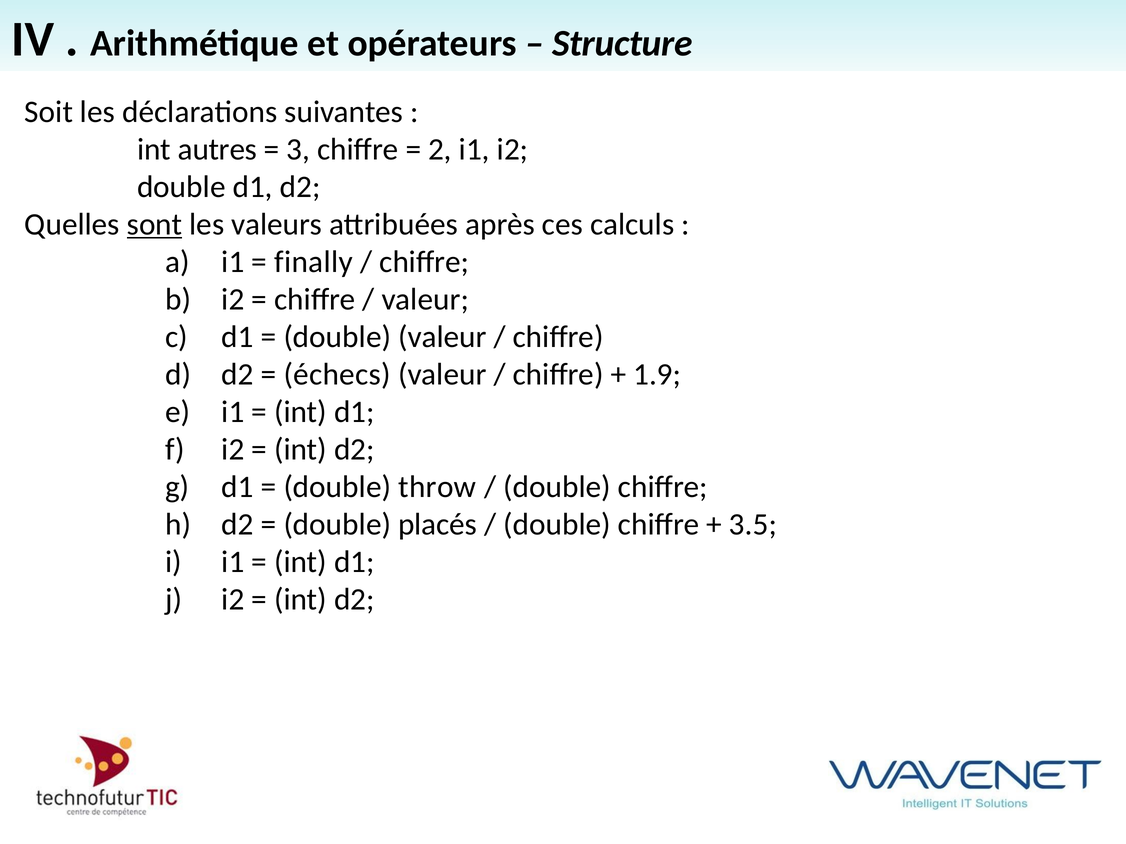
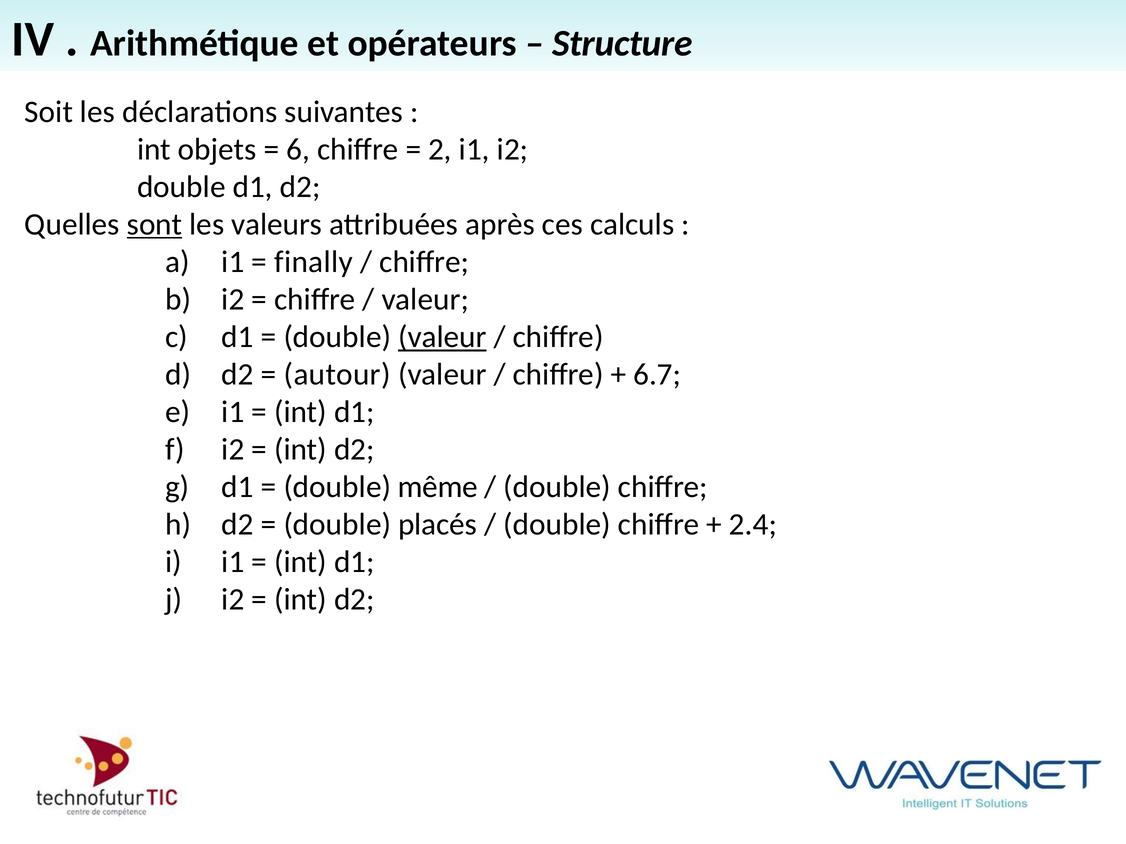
autres: autres -> objets (217, 149)
3: 3 -> 6 (298, 149)
valeur underline: none -> present (442, 337)
échecs: échecs -> autour (337, 375)
1.9: 1.9 -> 6.7 (657, 375)
throw: throw -> même (438, 487)
3.5: 3.5 -> 2.4 (753, 525)
